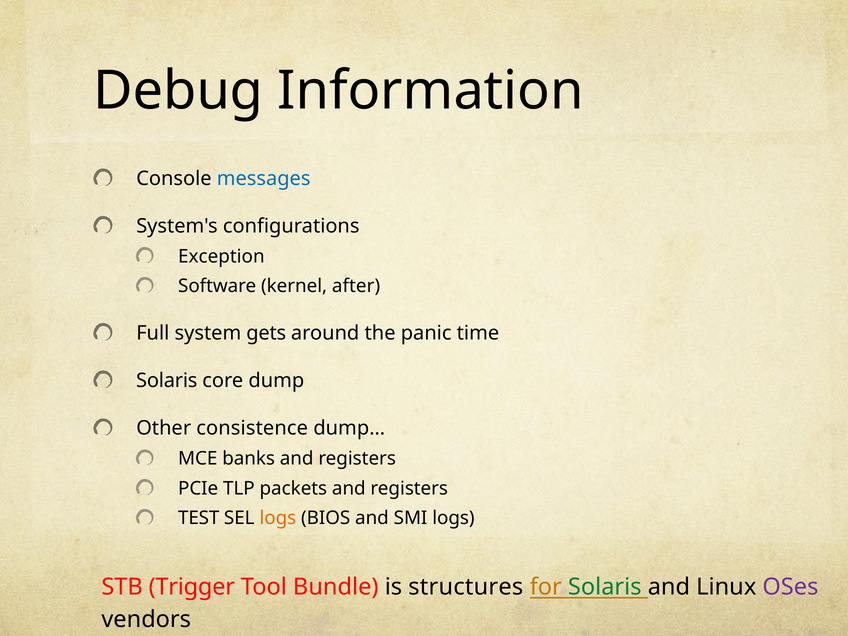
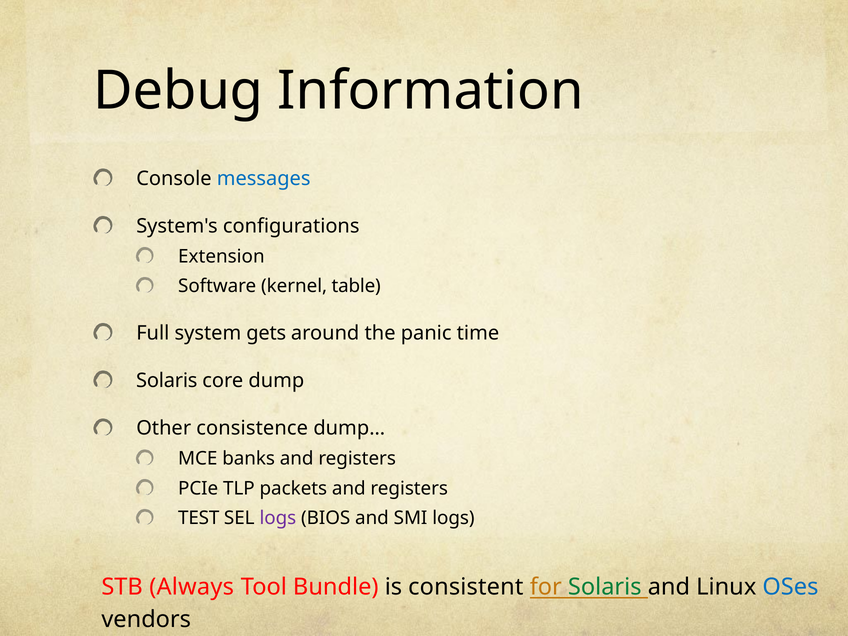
Exception: Exception -> Extension (221, 256)
after: after -> table (356, 286)
logs colour: orange -> purple (278, 518)
Trigger: Trigger -> Always (192, 587)
structures: structures -> consistent (466, 587)
OSes colour: purple -> blue (790, 587)
